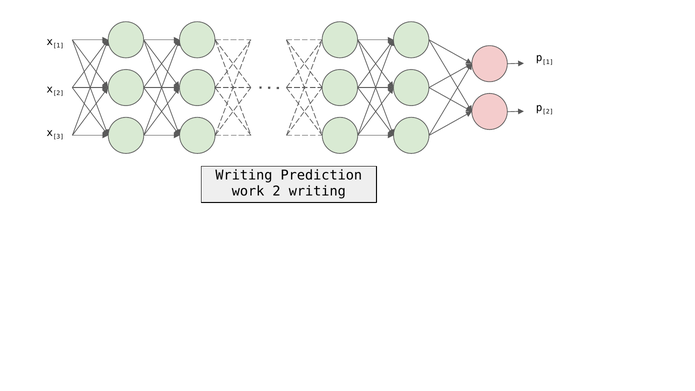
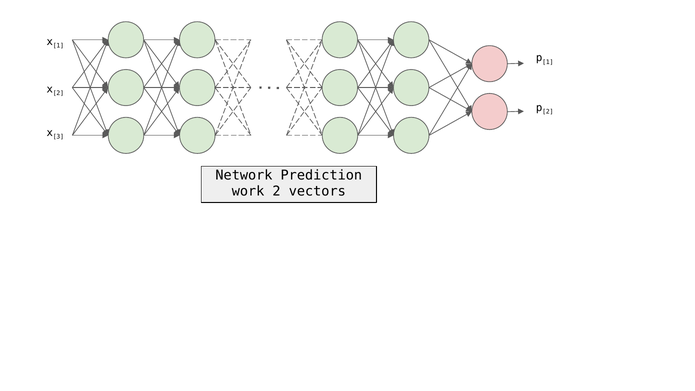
Writing: Writing -> Network (244, 175)
writing: writing -> vectors (317, 192)
